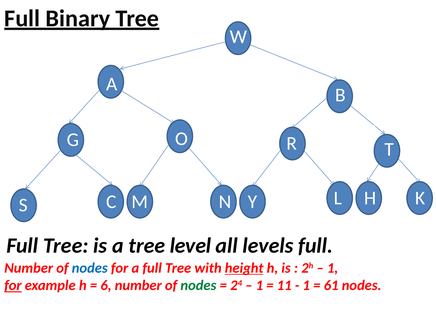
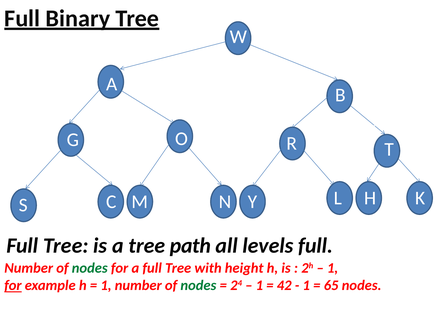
level: level -> path (190, 246)
nodes colour: blue -> green (90, 268)
height underline: present -> none (244, 268)
6: 6 -> 1 (106, 286)
11: 11 -> 42 (284, 286)
61: 61 -> 65 (331, 286)
